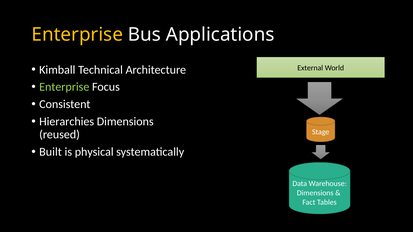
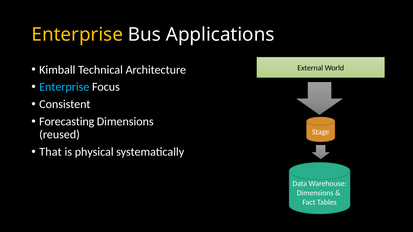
Enterprise colour: light green -> light blue (64, 87)
Hierarchies: Hierarchies -> Forecasting (67, 122)
Built: Built -> That (50, 152)
